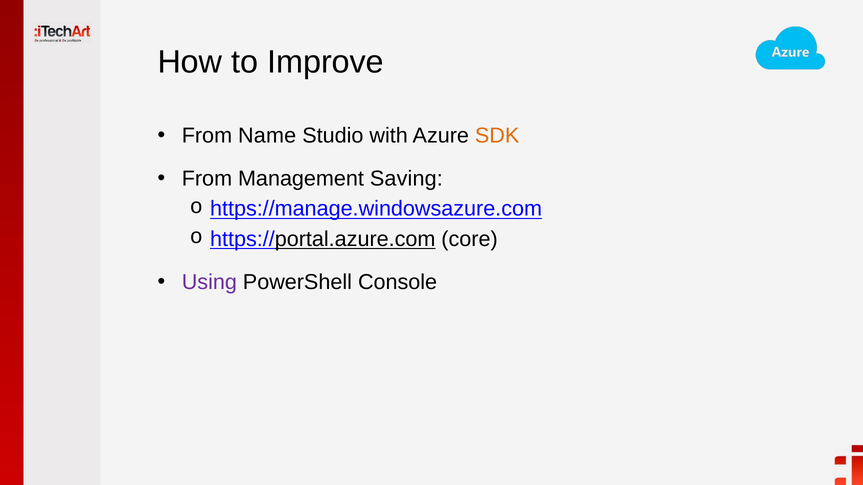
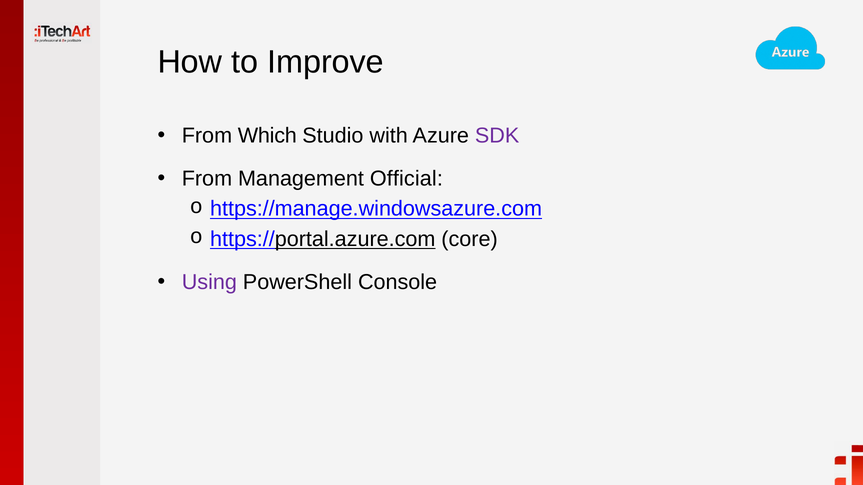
Name: Name -> Which (267, 136)
SDK colour: orange -> purple (497, 136)
Saving: Saving -> Official (406, 179)
